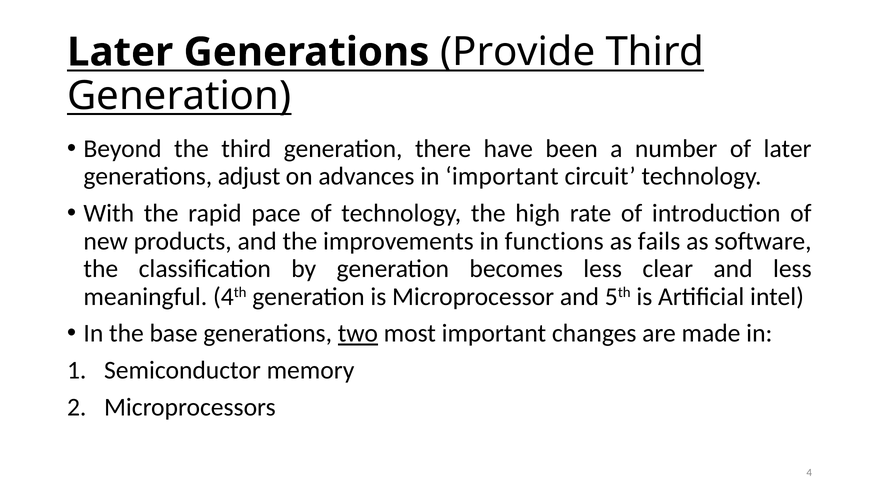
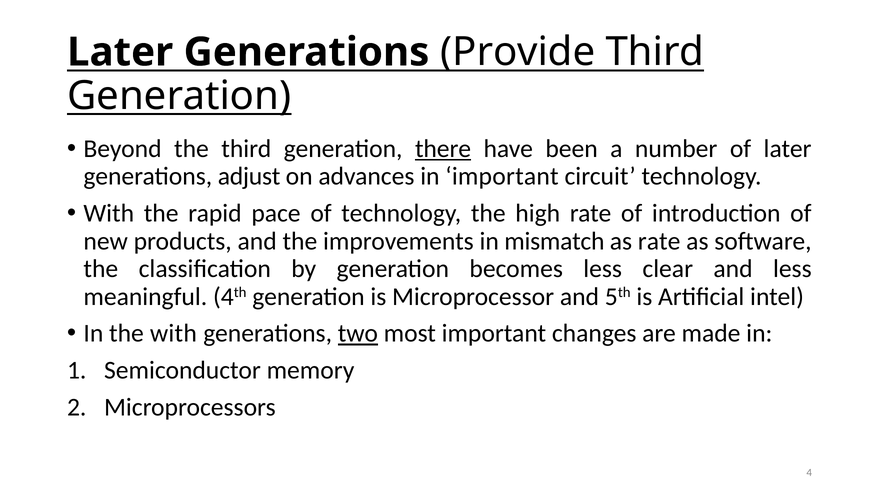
there underline: none -> present (443, 149)
functions: functions -> mismatch (554, 241)
as fails: fails -> rate (659, 241)
the base: base -> with (173, 333)
